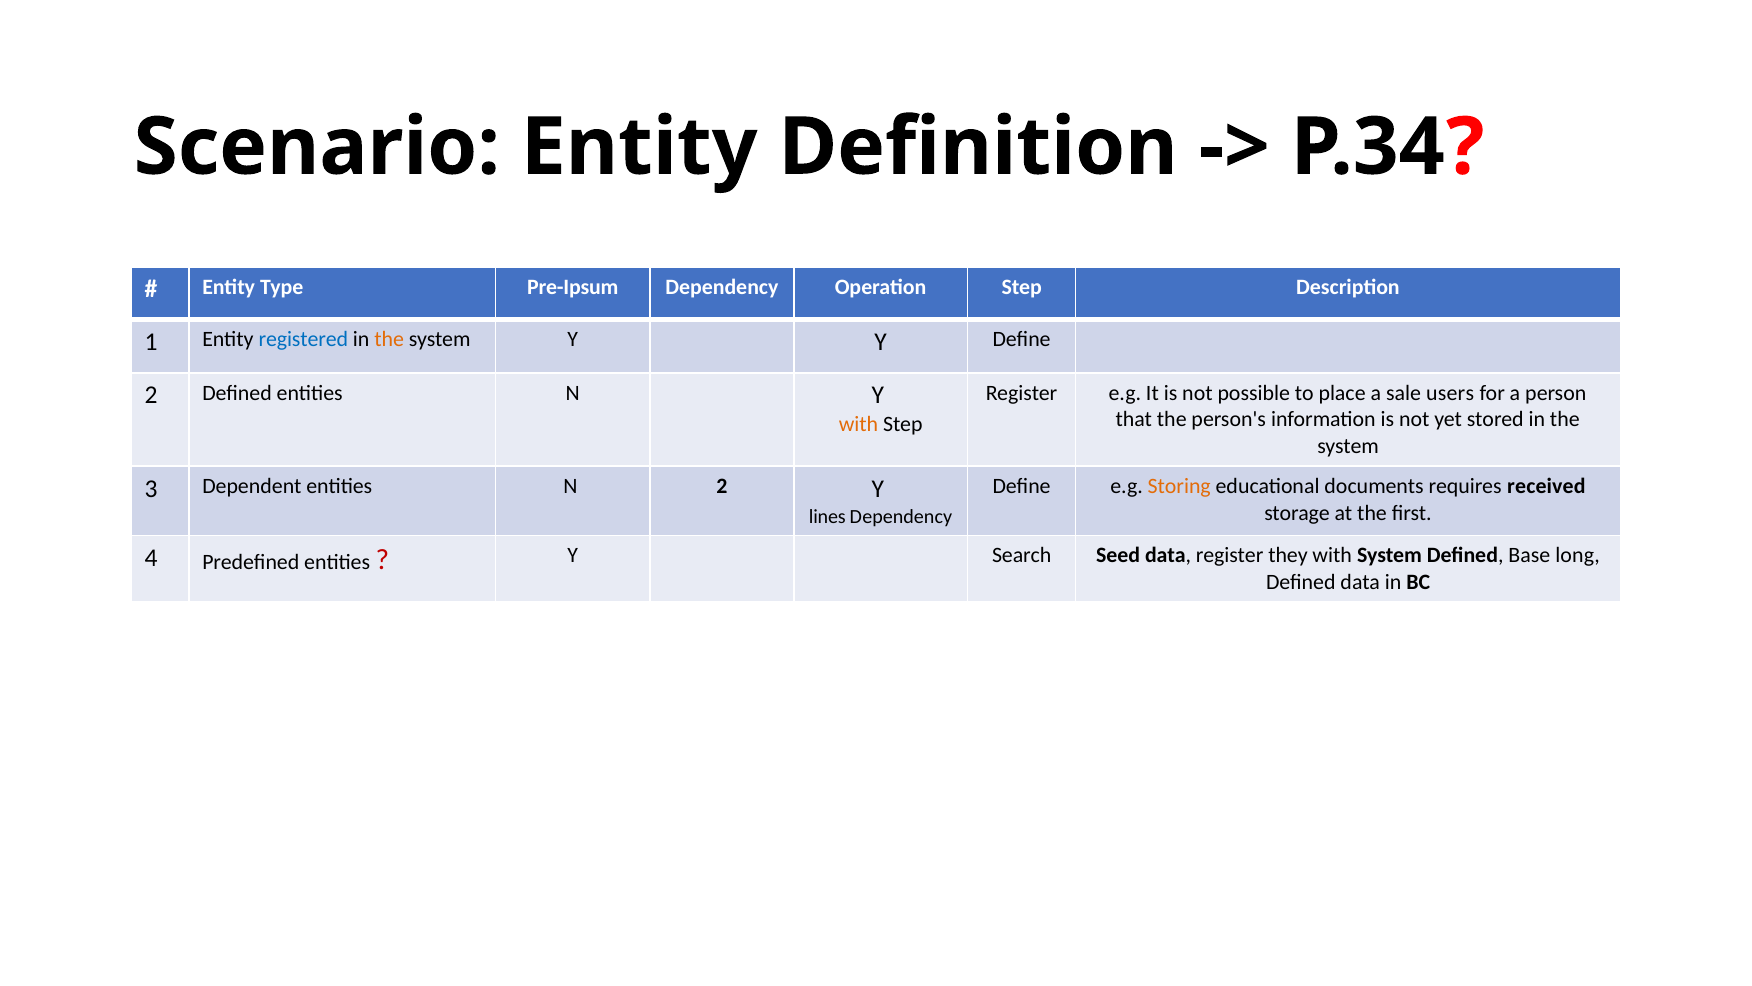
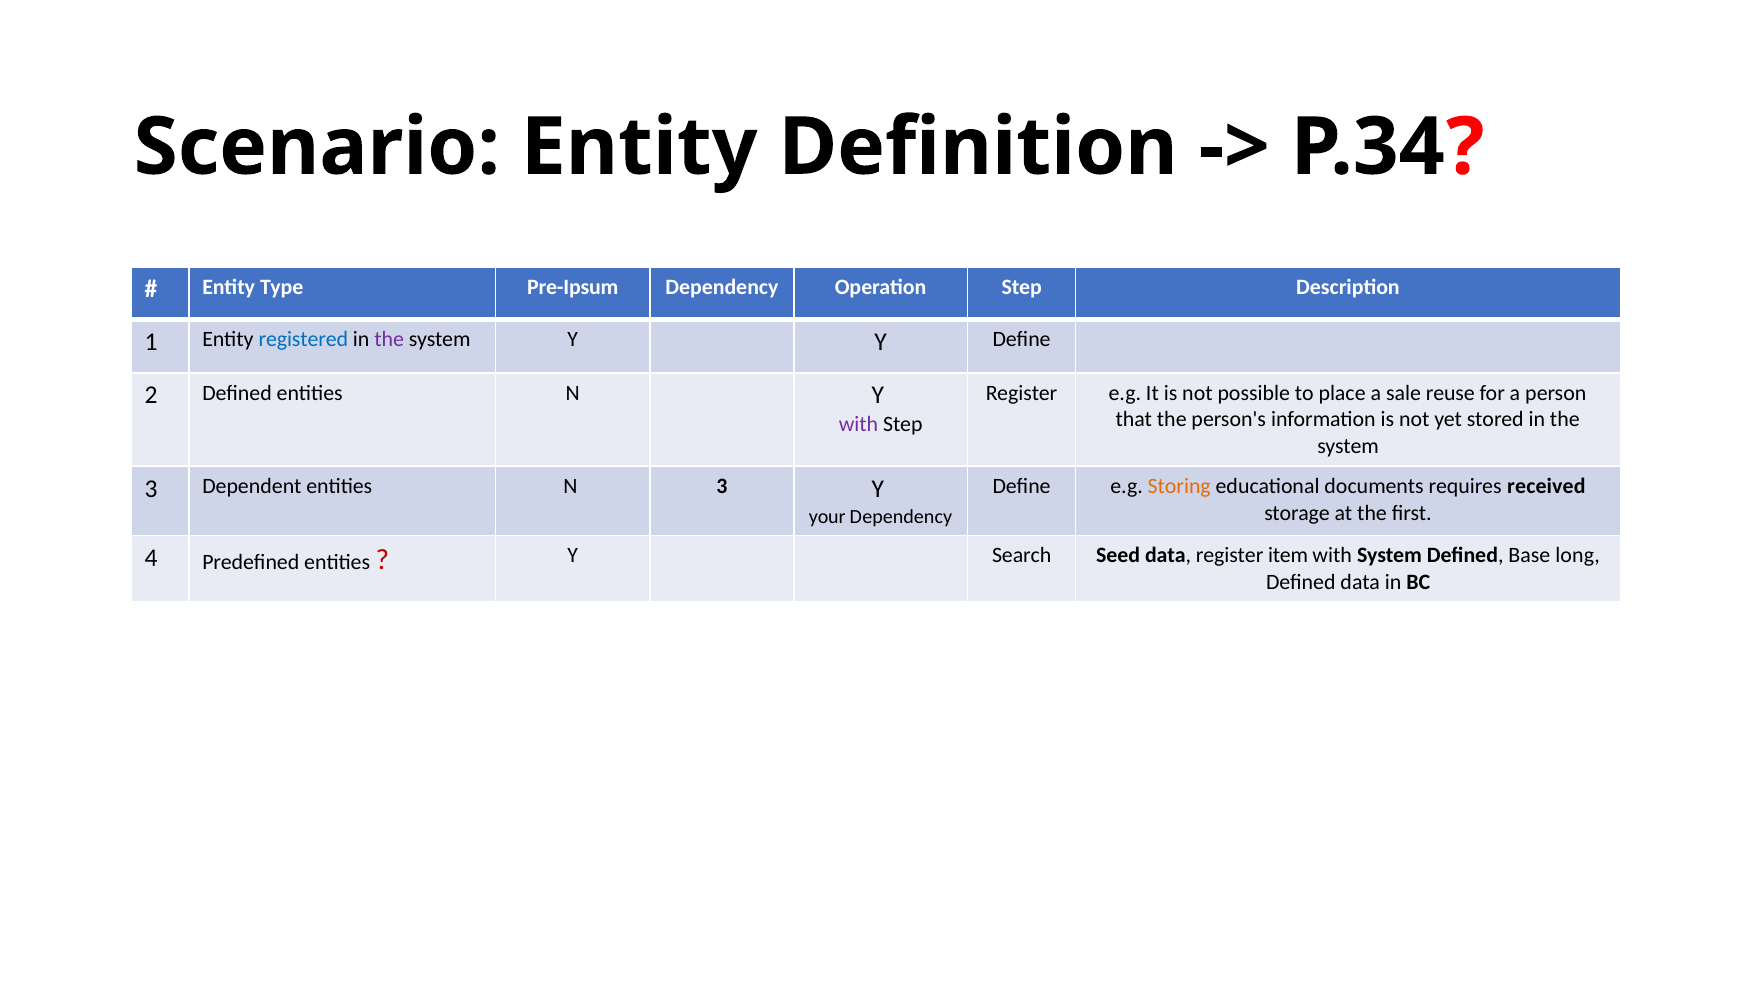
the colour: orange -> purple (389, 340)
users: users -> reuse (1450, 393)
with colour: orange -> purple (858, 424)
N 2: 2 -> 3 (722, 486)
lines: lines -> your (827, 516)
they: they -> item (1288, 555)
